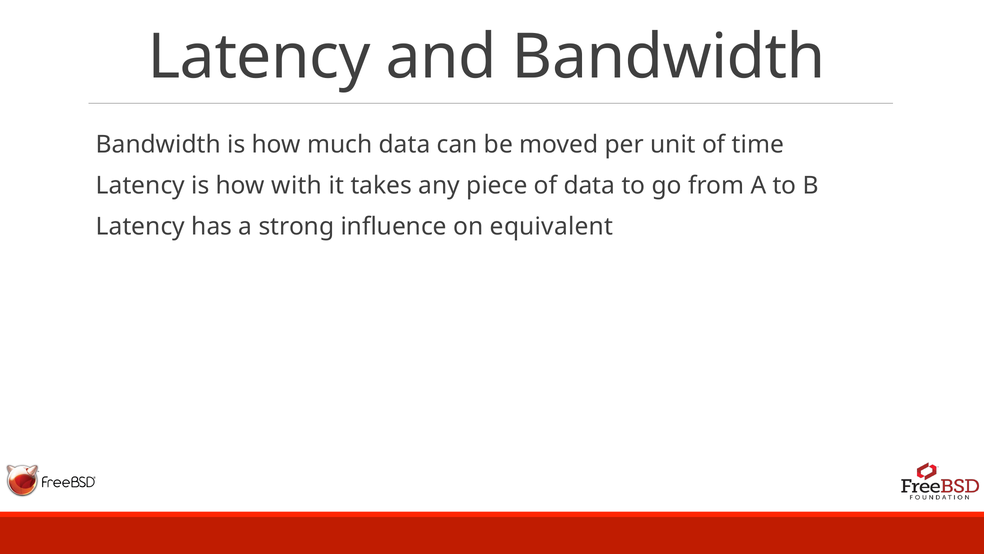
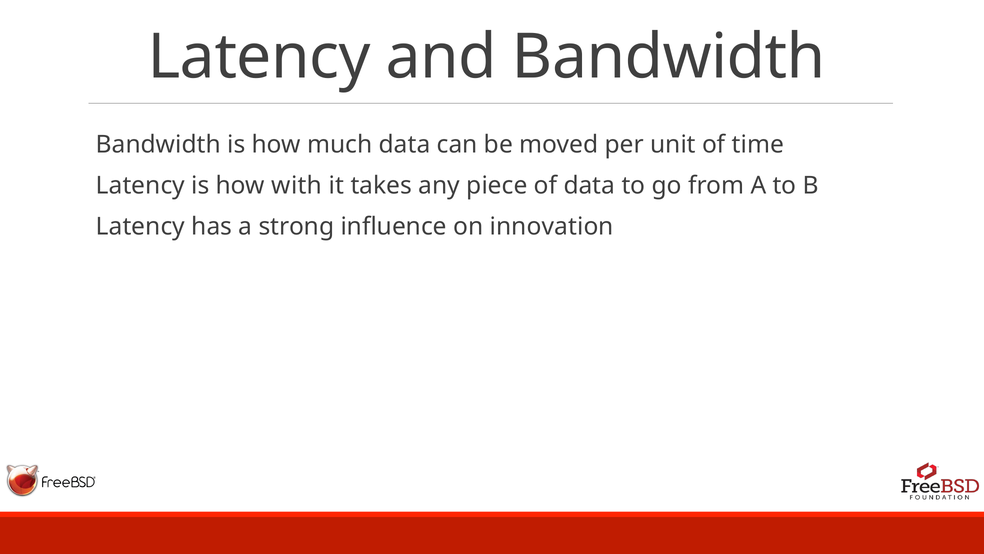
equivalent: equivalent -> innovation (552, 226)
